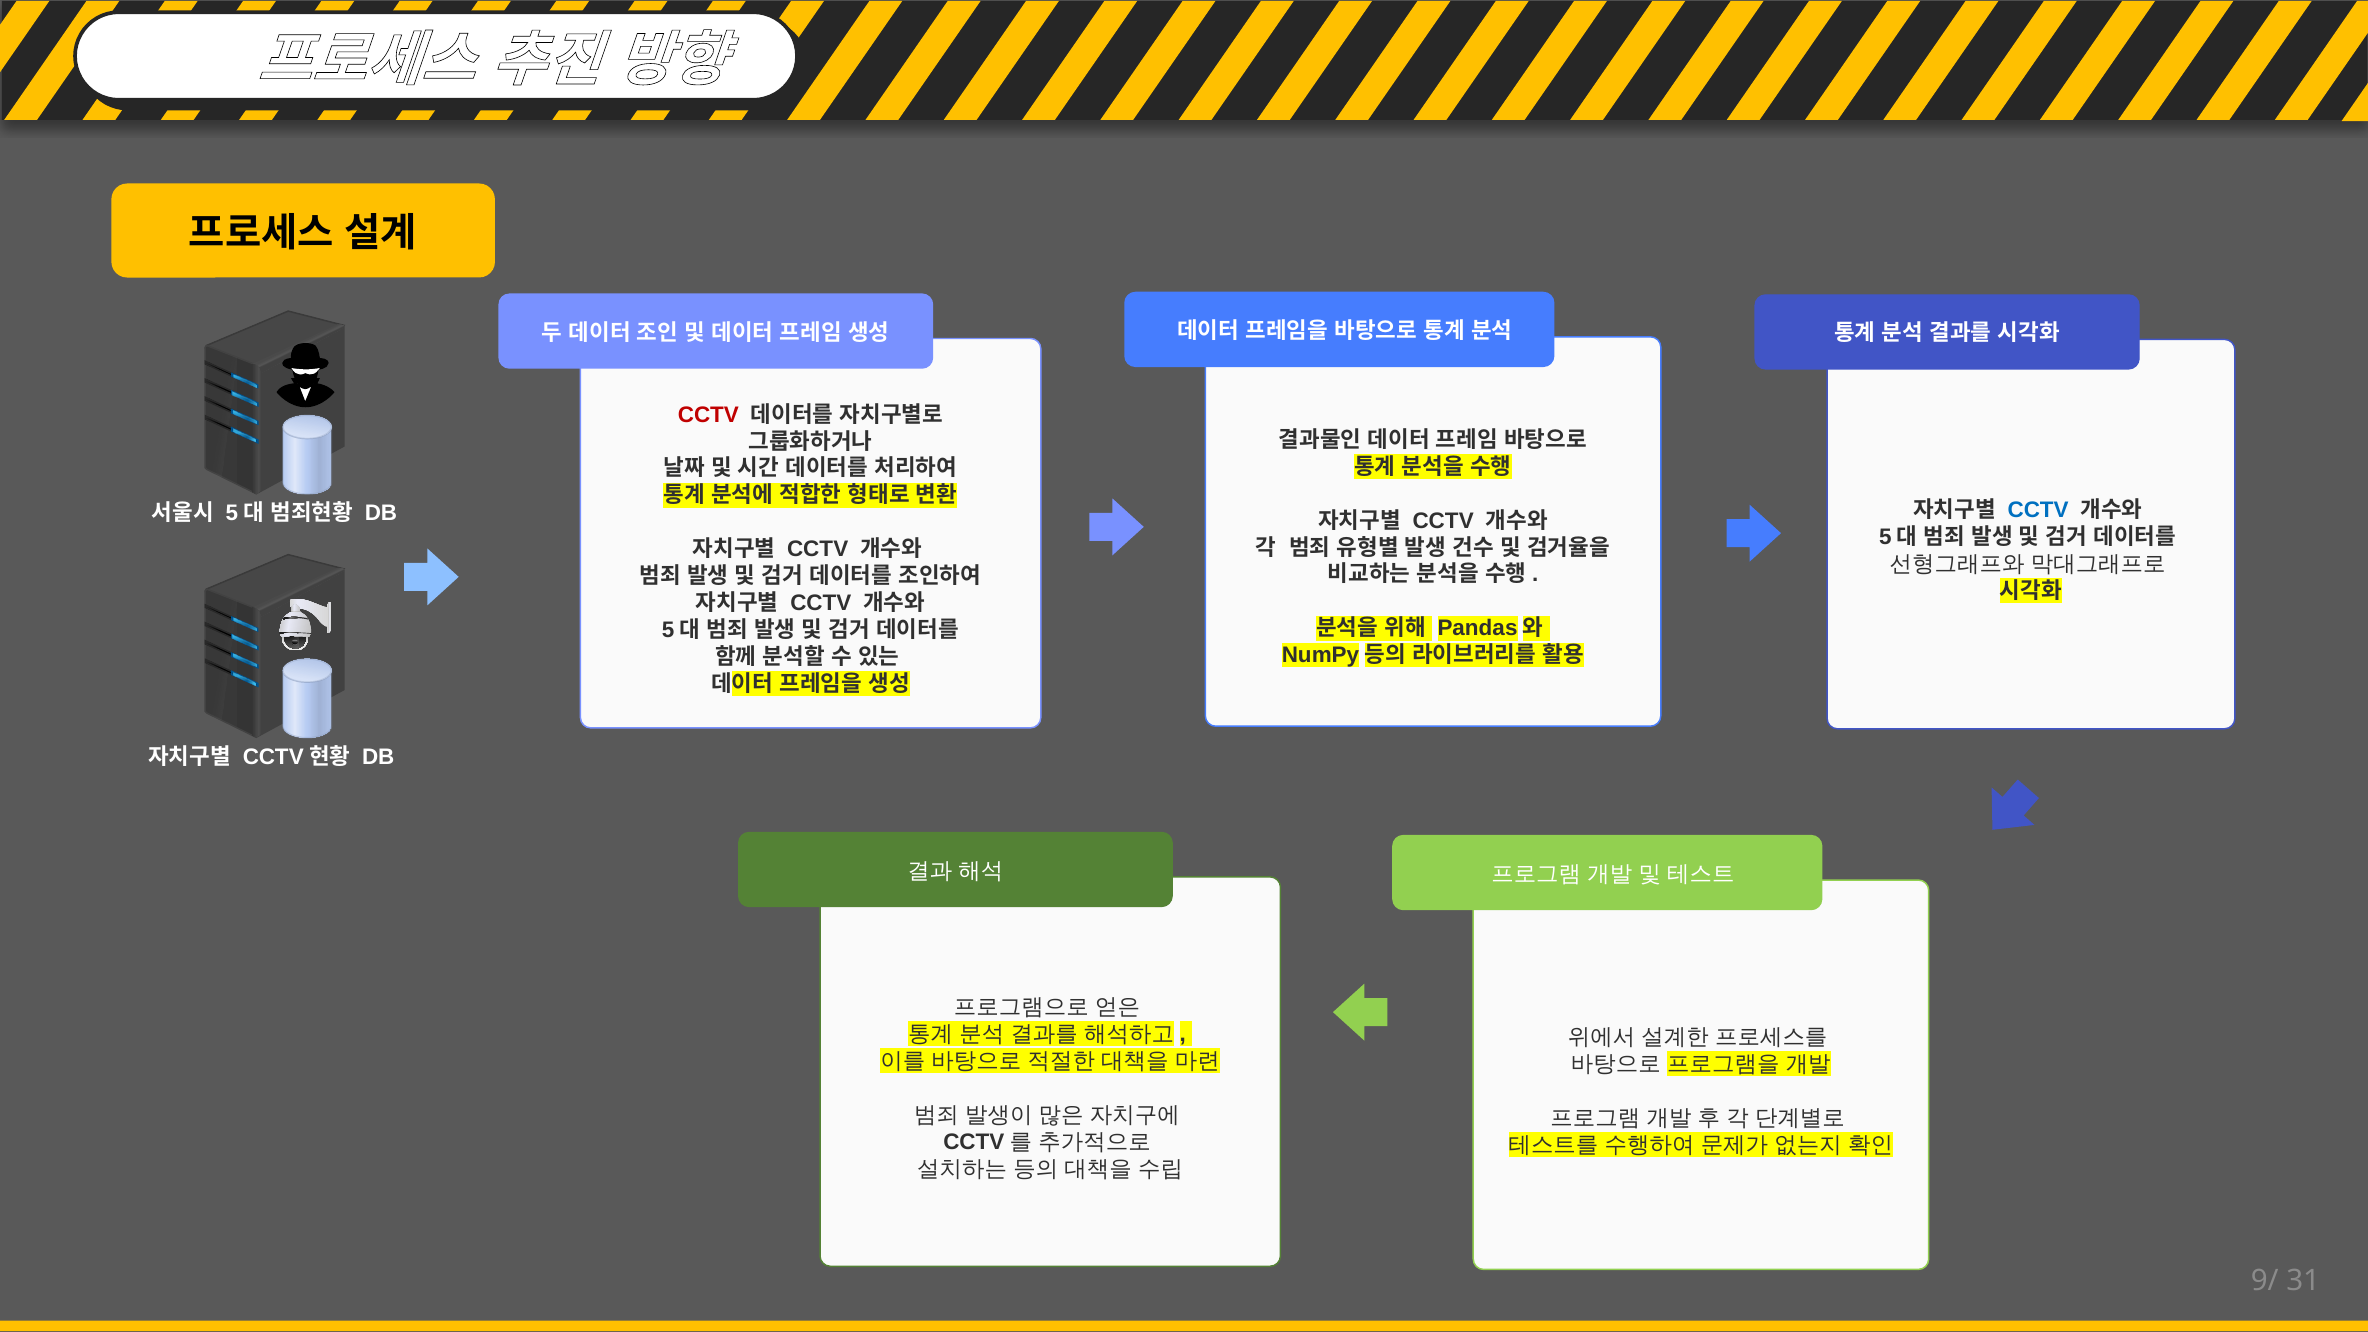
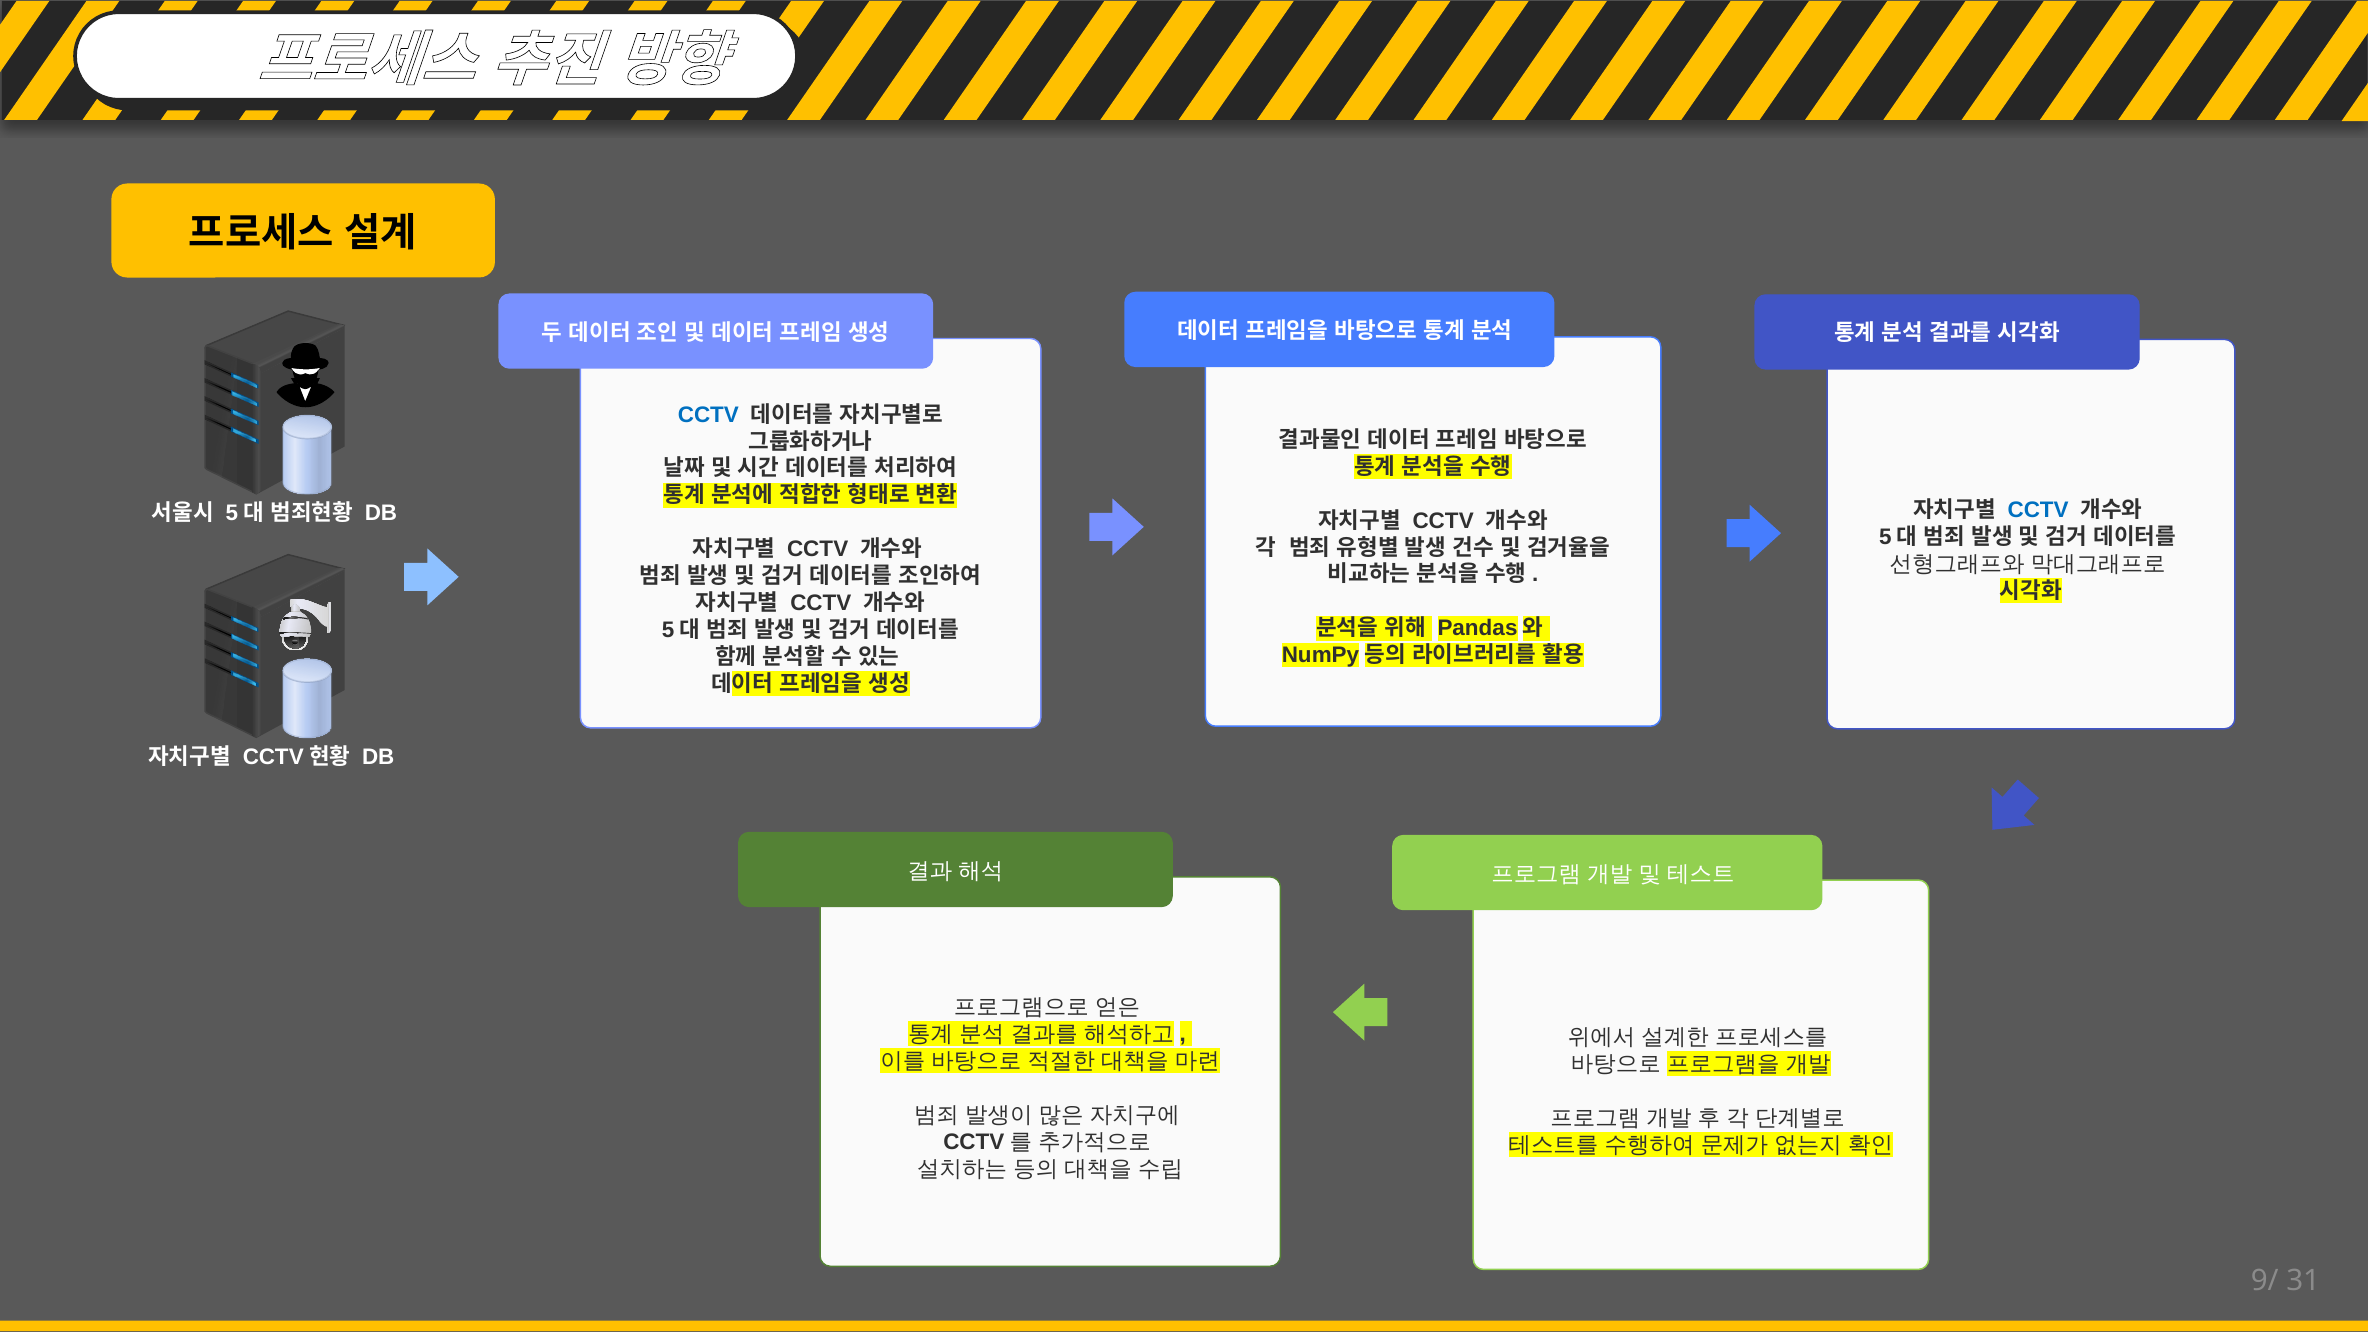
CCTV colour: red -> blue (708, 415)
